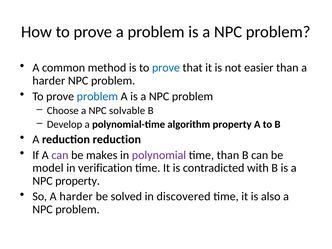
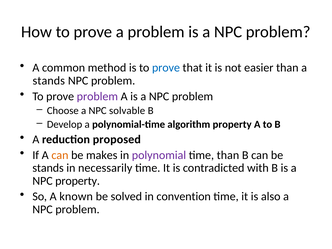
harder: harder -> stands (49, 81)
problem colour: blue -> purple (97, 96)
reduction reduction: reduction -> proposed (117, 139)
can colour: purple -> orange (60, 155)
model: model -> stands (48, 168)
verification: verification -> necessarily (105, 168)
So A harder: harder -> known (76, 197)
discovered: discovered -> convention (184, 197)
